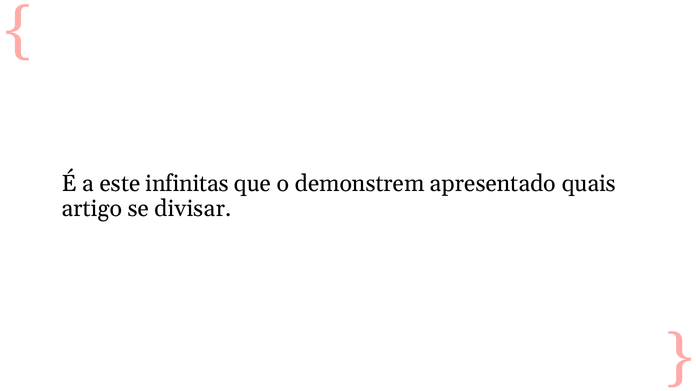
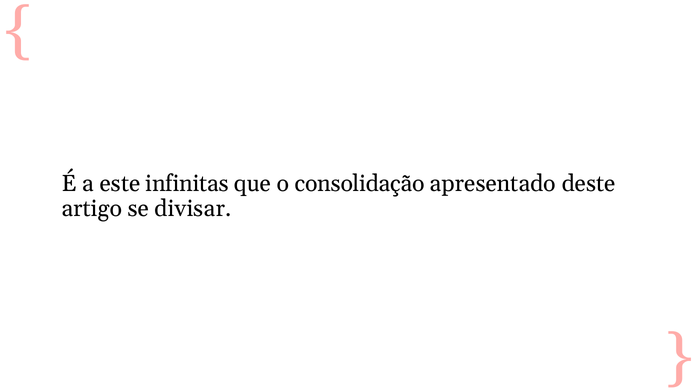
demonstrem: demonstrem -> consolidação (360, 184)
quais: quais -> deste (589, 184)
